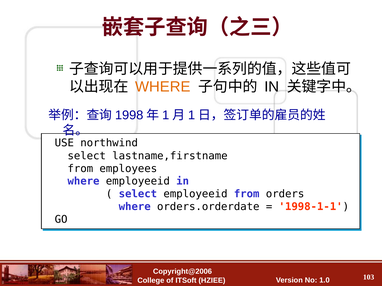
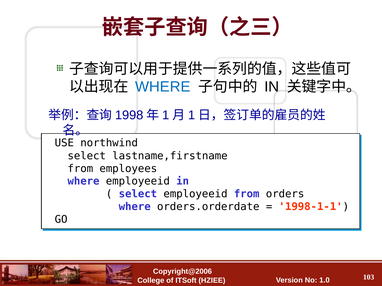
WHERE colour: orange -> blue (163, 87)
